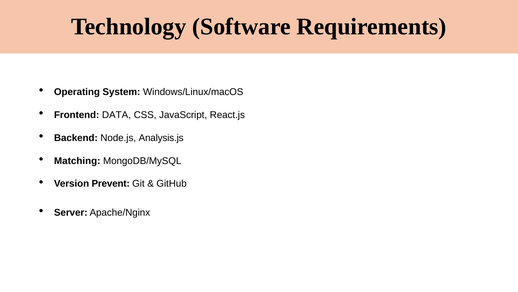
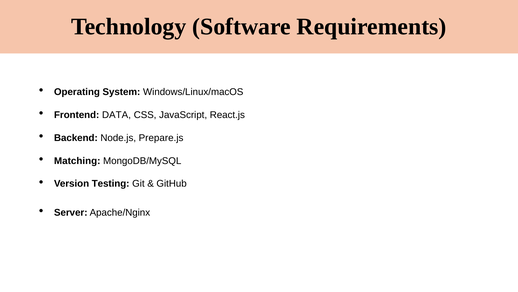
Analysis.js: Analysis.js -> Prepare.js (161, 138)
Prevent: Prevent -> Testing (111, 183)
